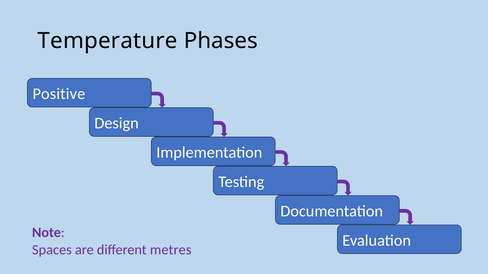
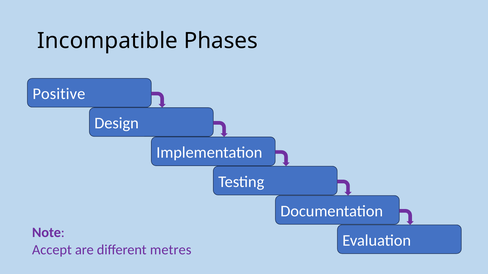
Temperature: Temperature -> Incompatible (108, 41)
Spaces: Spaces -> Accept (52, 250)
